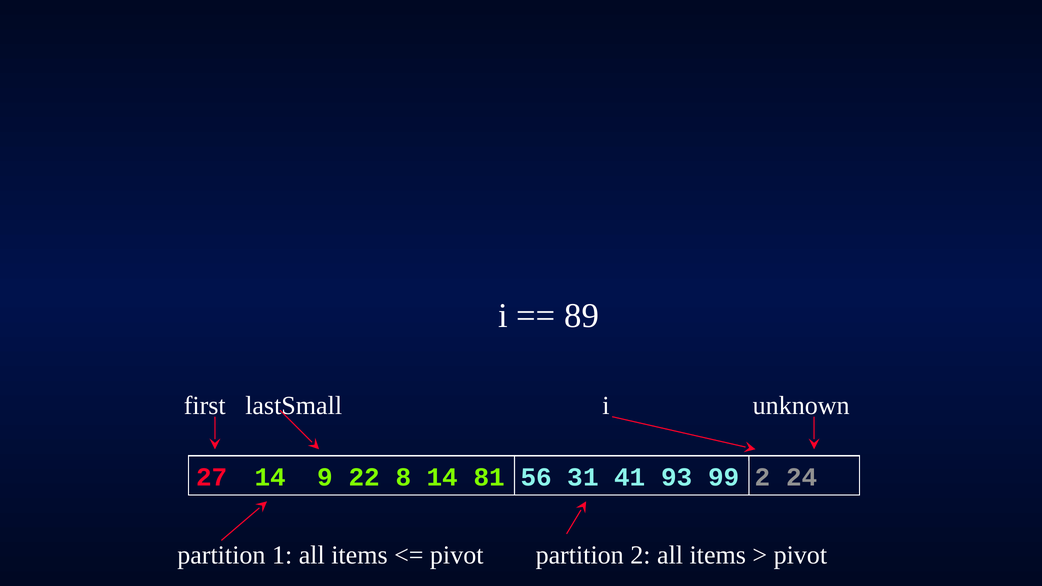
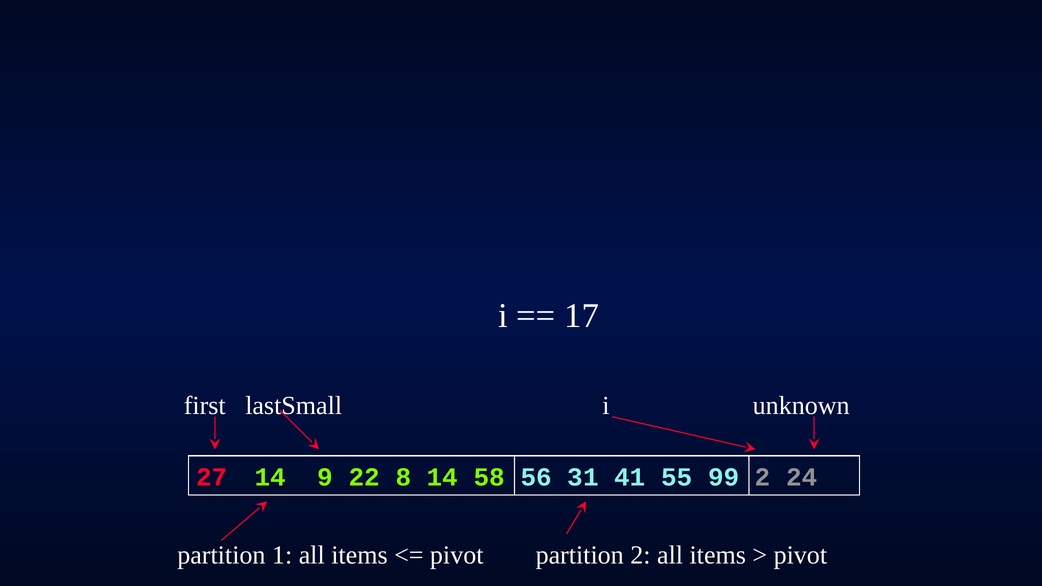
89: 89 -> 17 (582, 316)
81: 81 -> 58 (489, 477)
93: 93 -> 55 (677, 477)
